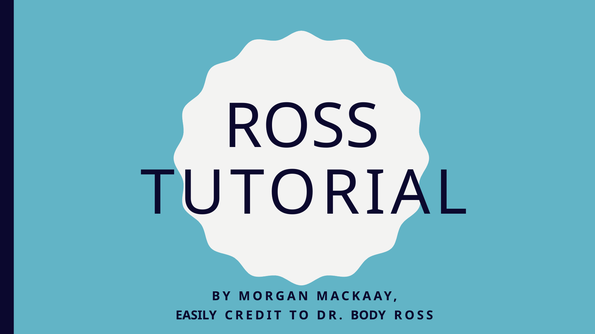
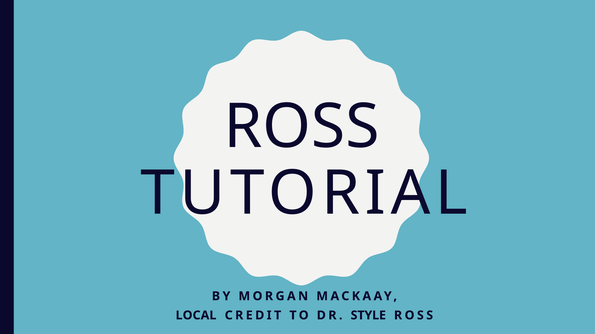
EASILY: EASILY -> LOCAL (196, 316)
BODY: BODY -> STYLE (368, 316)
